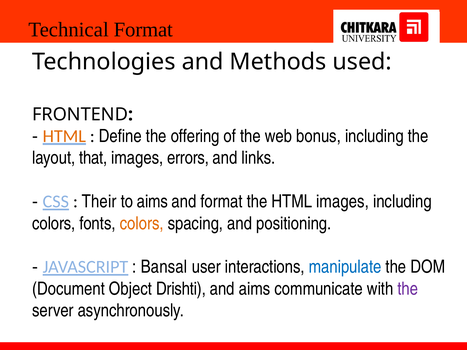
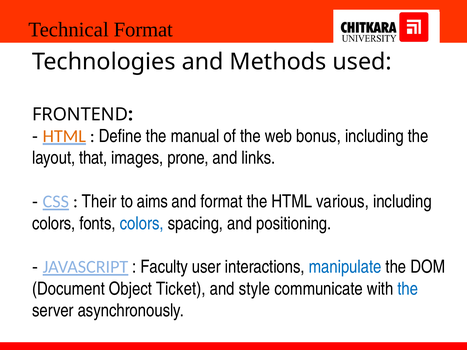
offering: offering -> manual (195, 136)
errors: errors -> prone (188, 158)
HTML images: images -> various (342, 202)
colors colour: orange -> blue (142, 224)
Bansal: Bansal -> Faculty (164, 267)
Drishti: Drishti -> Ticket (181, 289)
and aims: aims -> style (254, 289)
the colour: purple -> blue (408, 289)
